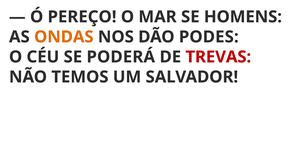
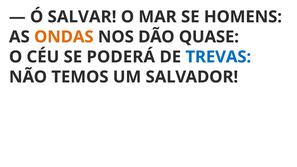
PEREÇO: PEREÇO -> SALVAR (82, 17)
PODES: PODES -> QUASE (209, 37)
TREVAS colour: red -> blue (218, 57)
